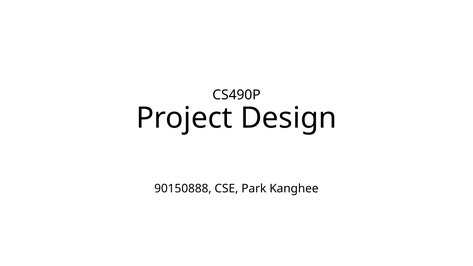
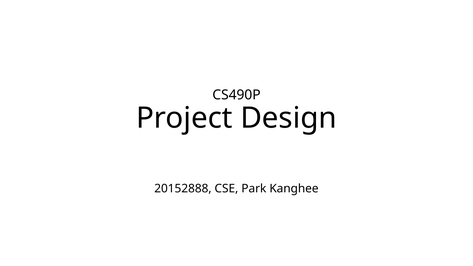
90150888: 90150888 -> 20152888 (183, 189)
